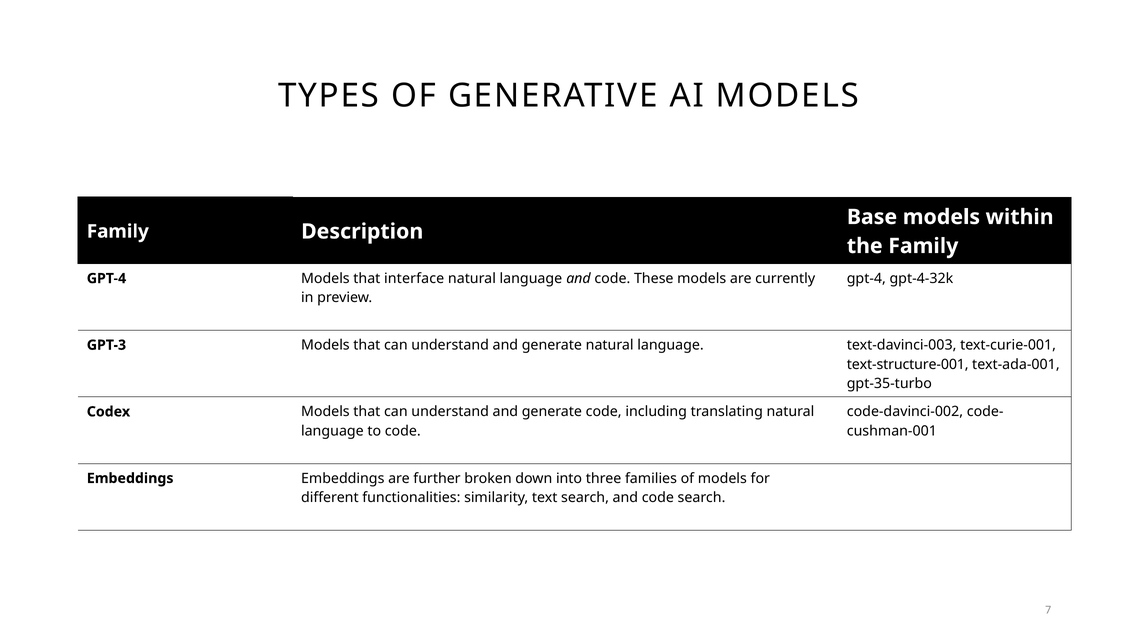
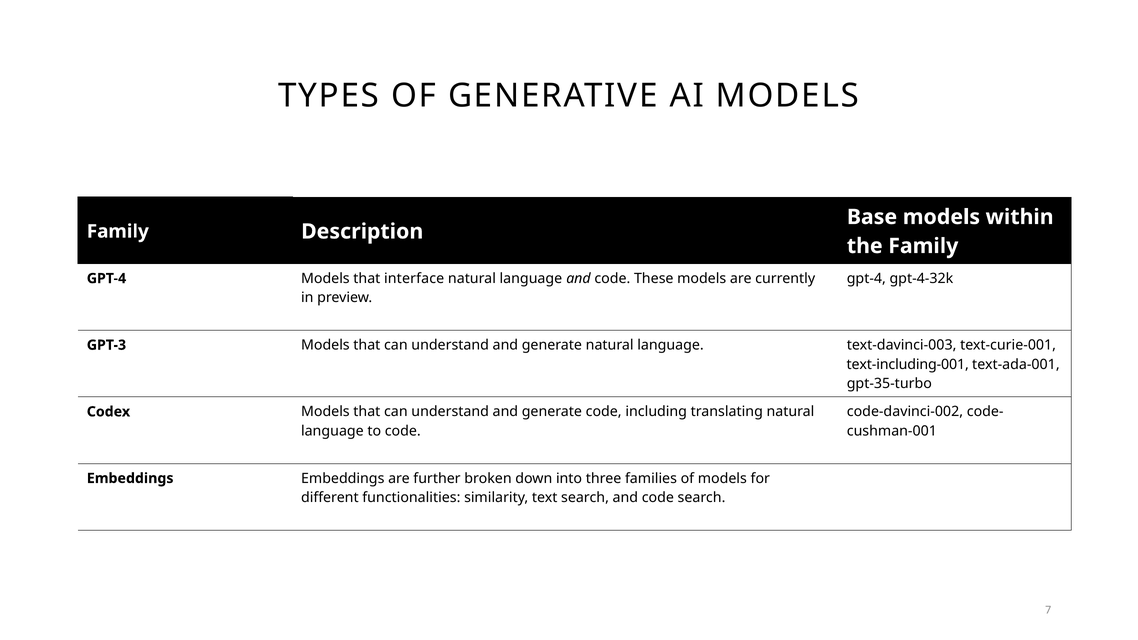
text-structure-001: text-structure-001 -> text-including-001 (908, 364)
